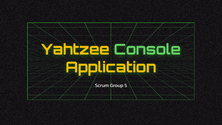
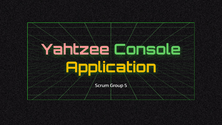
Yahtzee colour: yellow -> pink (75, 50)
